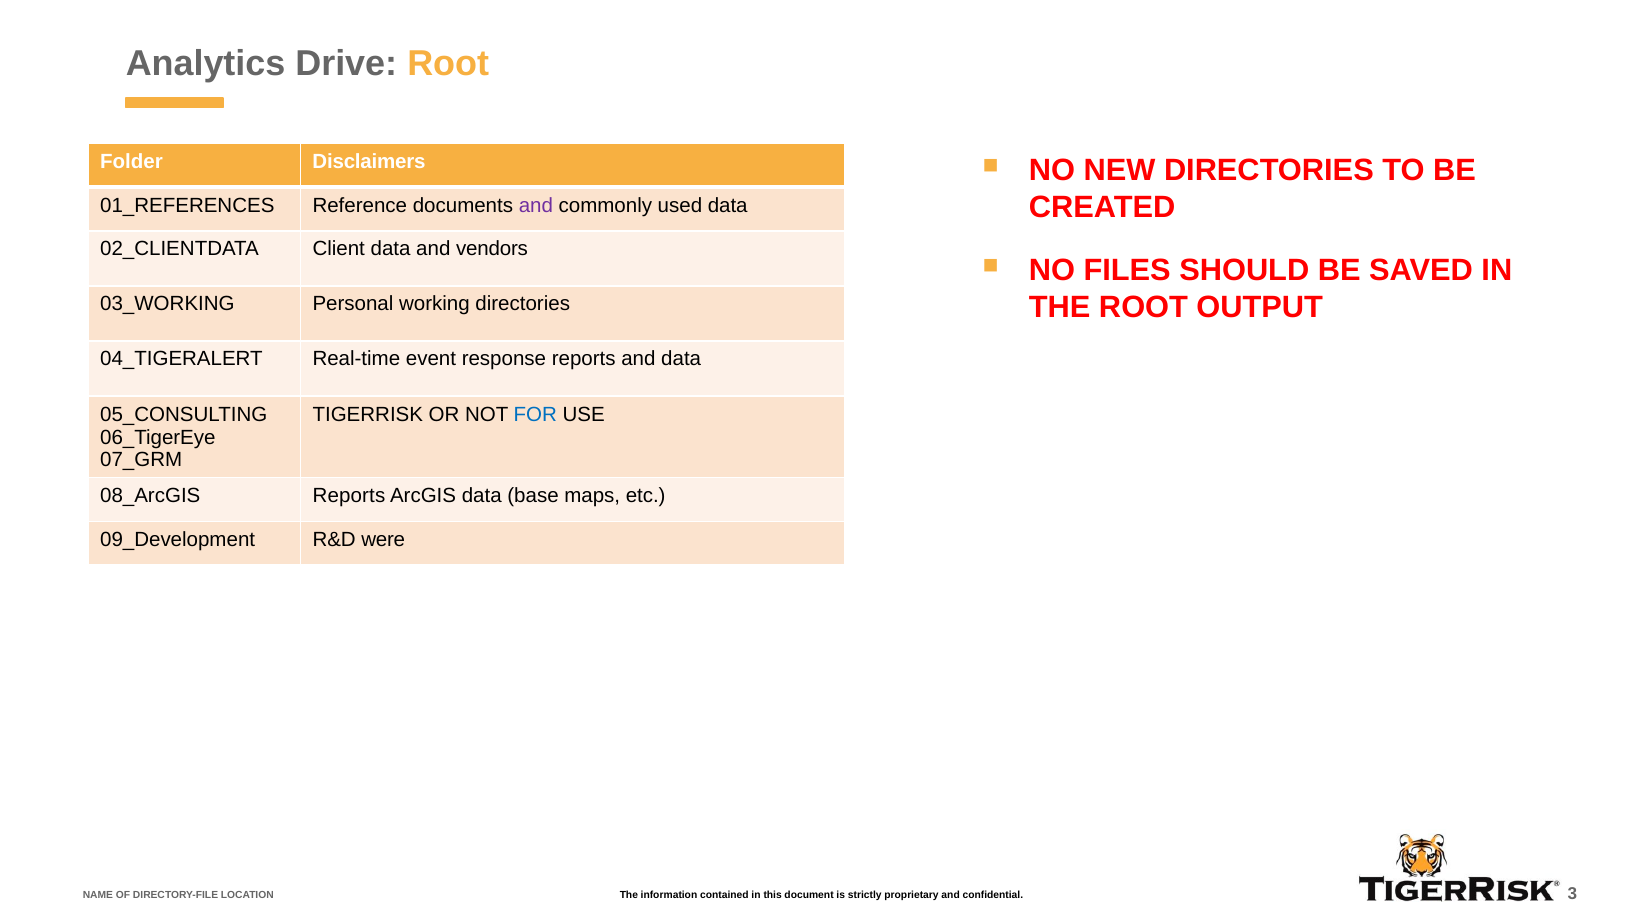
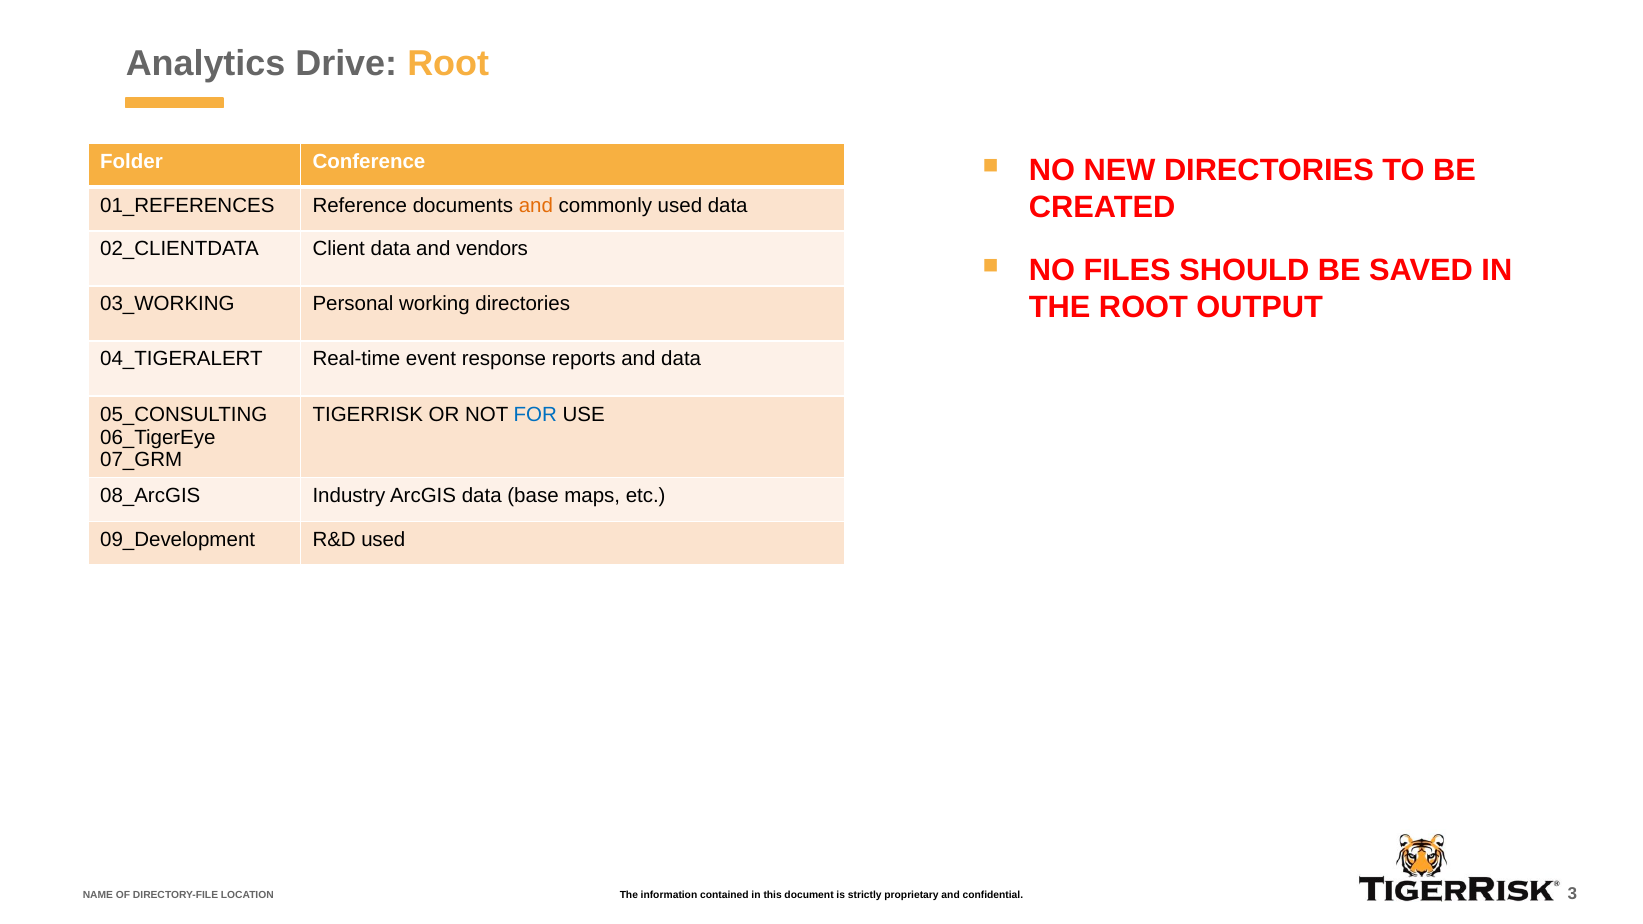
Disclaimers: Disclaimers -> Conference (369, 161)
and colour: purple -> orange (536, 205)
Reports: Reports -> Industry (349, 496)
R&D were: were -> used (383, 540)
